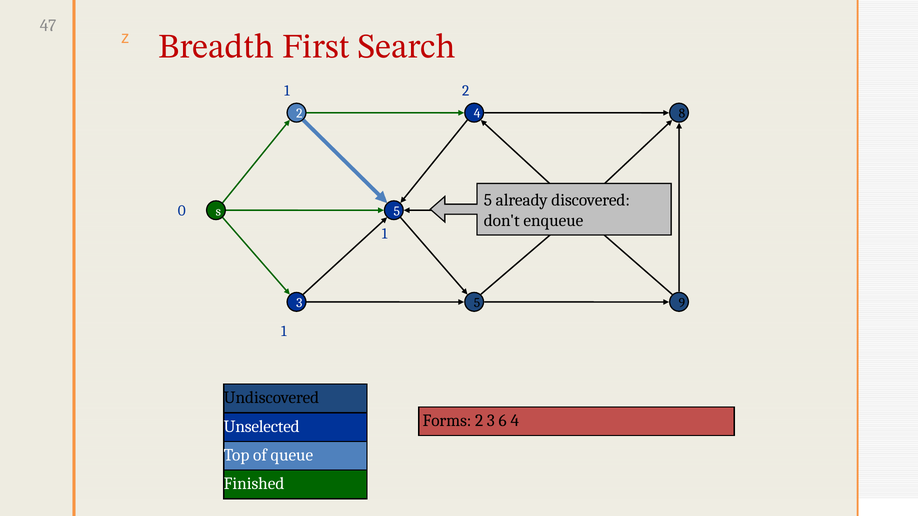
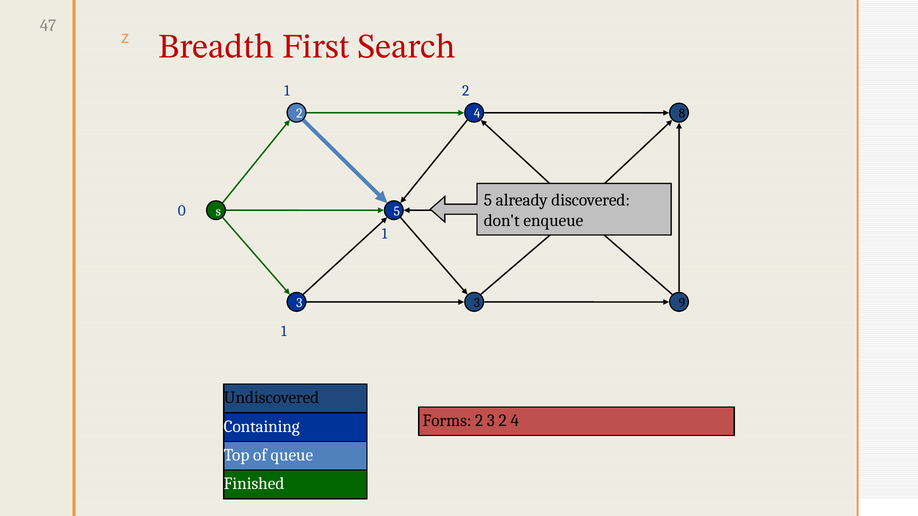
3 5: 5 -> 3 (477, 303)
3 6: 6 -> 2 (503, 421)
Unselected: Unselected -> Containing (262, 427)
